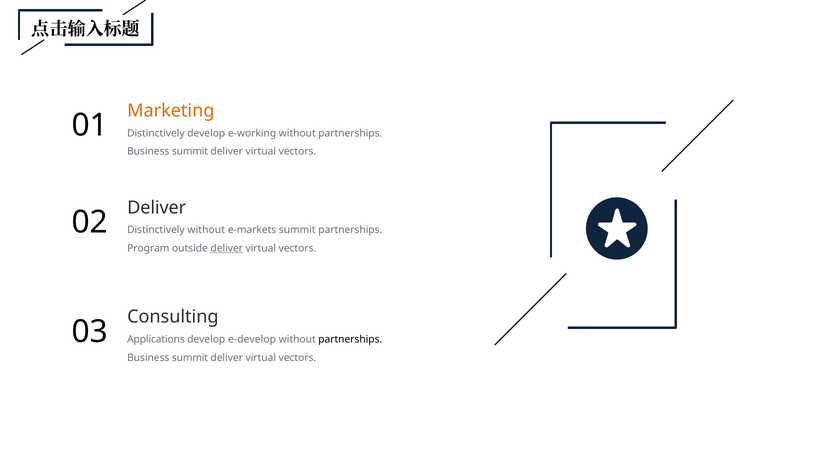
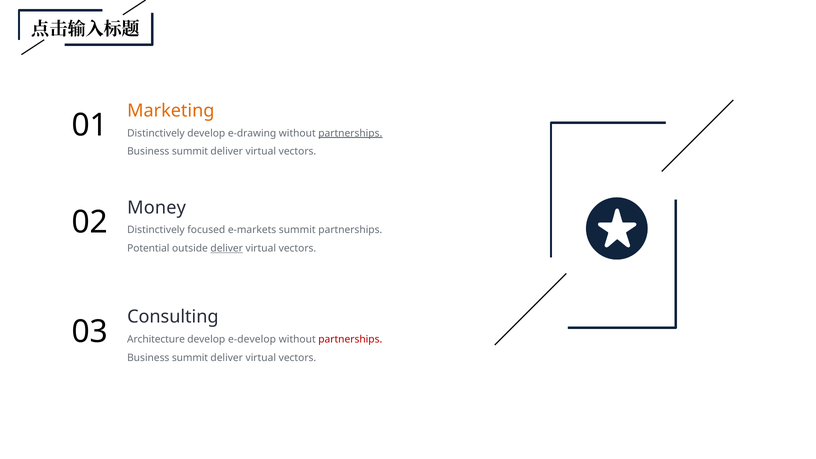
e-working: e-working -> e-drawing (252, 133)
partnerships underline: none -> present (350, 133)
Deliver: Deliver -> Money (157, 208)
Distinctively without: without -> focused (206, 230)
Program: Program -> Potential (148, 249)
Applications: Applications -> Architecture (156, 340)
partnerships colour: black -> red (350, 340)
